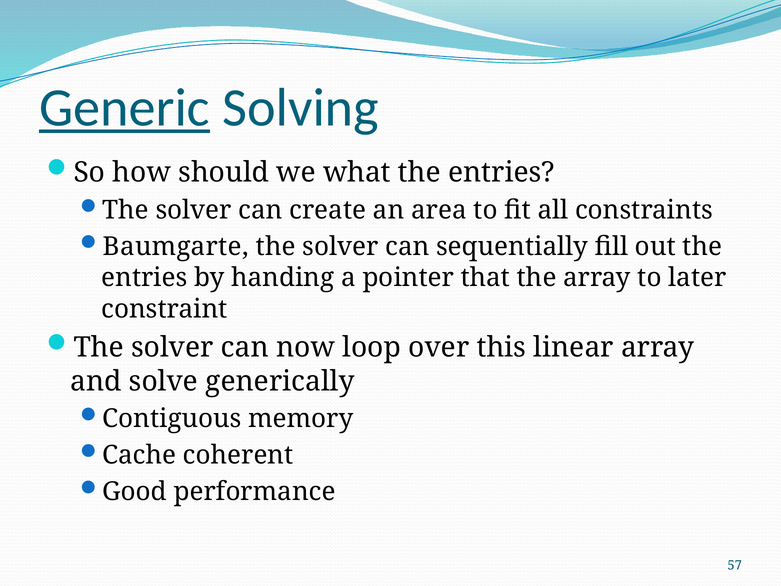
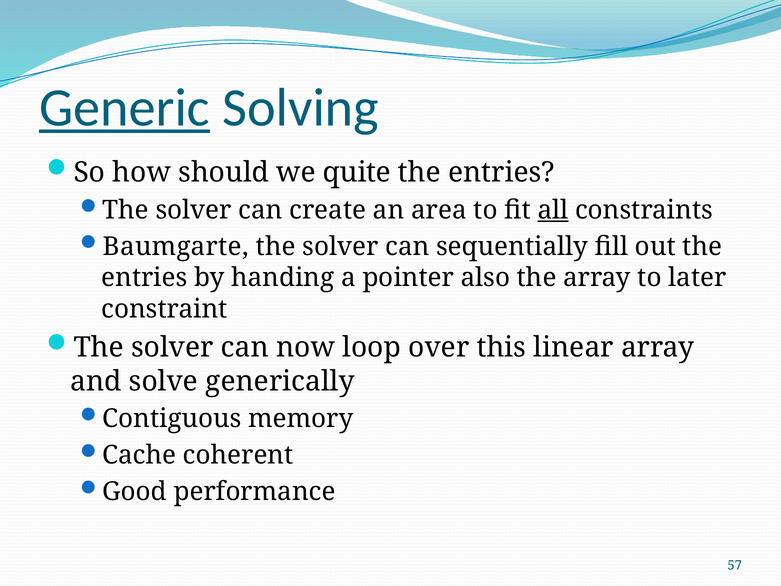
what: what -> quite (357, 172)
all underline: none -> present (553, 210)
that: that -> also (485, 278)
